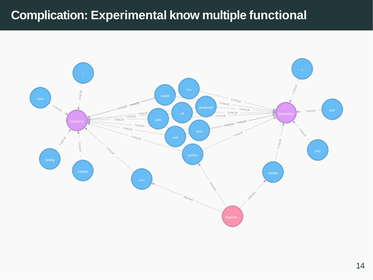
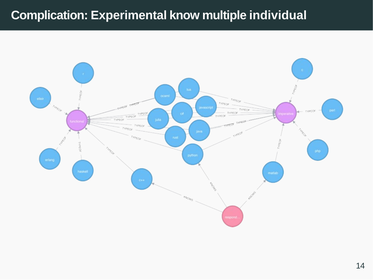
functional: functional -> individual (278, 15)
